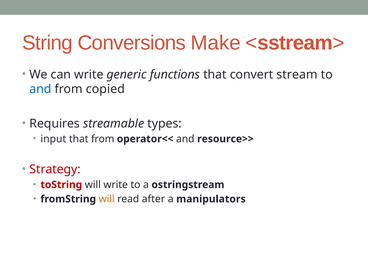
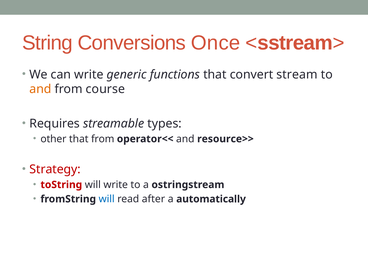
Make: Make -> Once (216, 43)
and colour: blue -> orange (40, 89)
copied: copied -> course (105, 89)
input: input -> other (53, 139)
will colour: orange -> blue (107, 199)
manipulators: manipulators -> automatically (211, 199)
